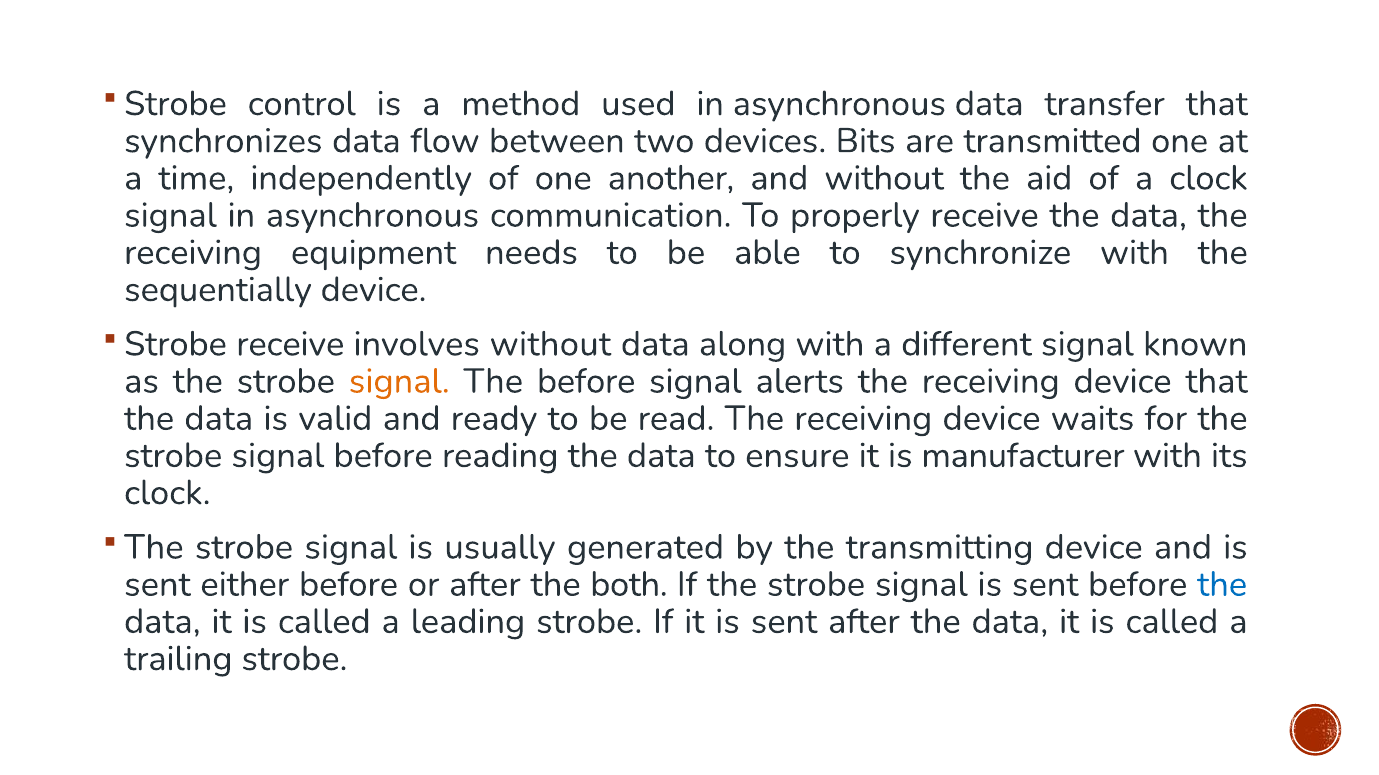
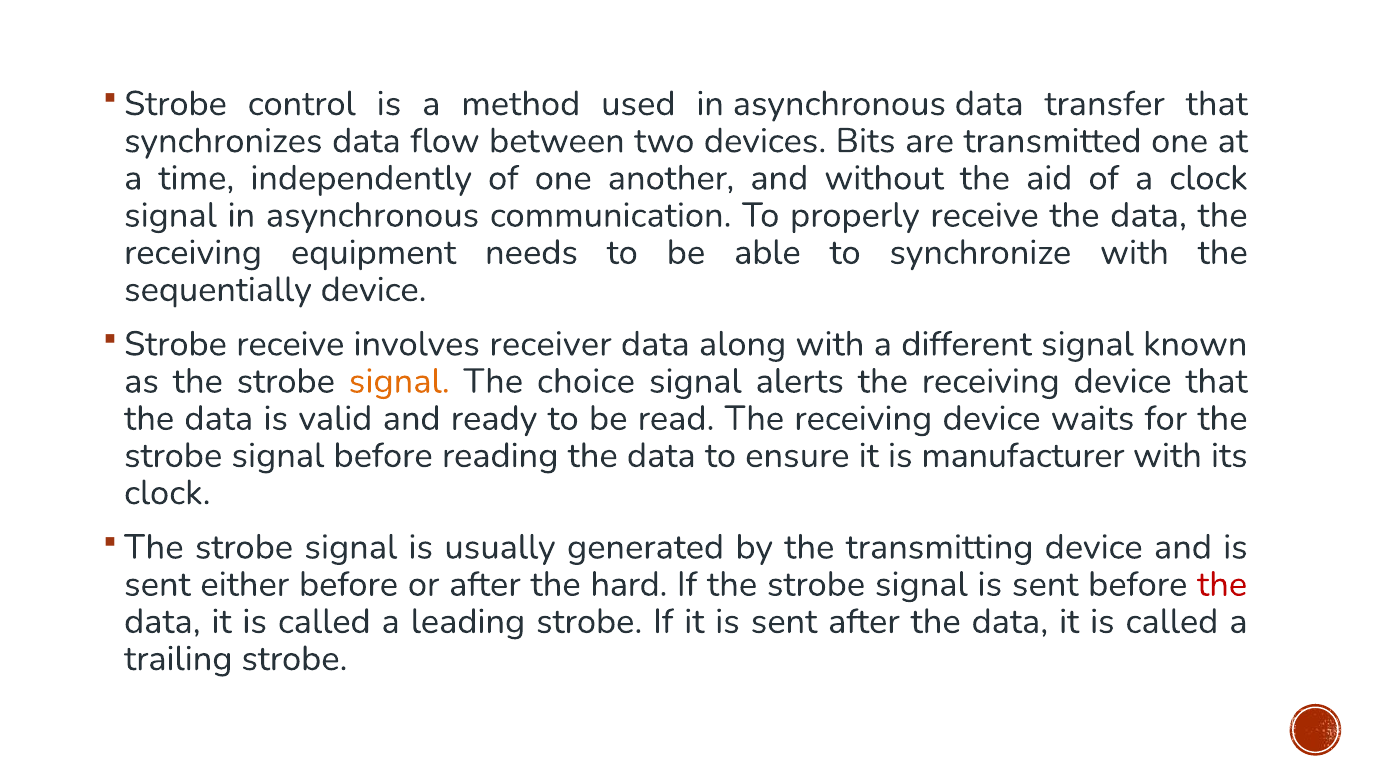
involves without: without -> receiver (551, 344)
The before: before -> choice (586, 382)
both: both -> hard (629, 585)
the colour: blue -> red (1222, 585)
